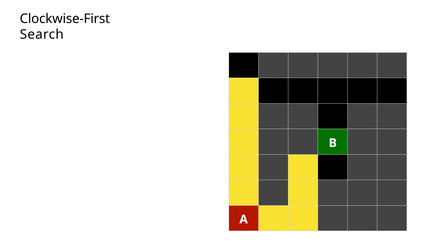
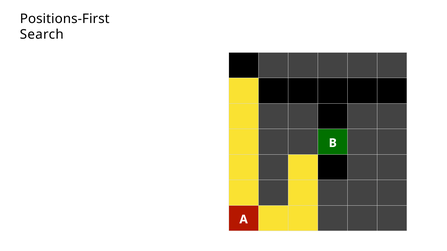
Clockwise-First: Clockwise-First -> Positions-First (65, 19)
